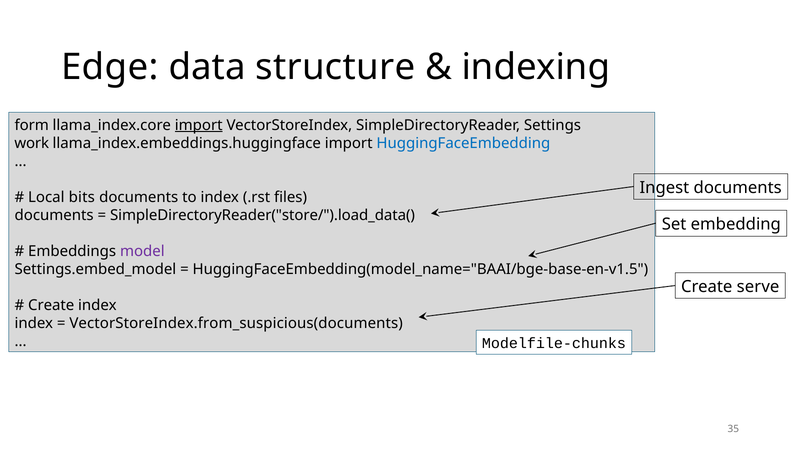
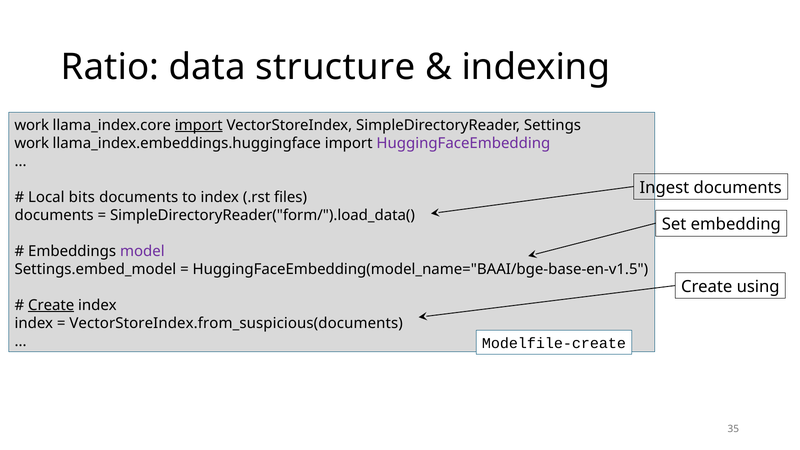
Edge: Edge -> Ratio (110, 67)
form: form -> work (32, 125)
HuggingFaceEmbedding colour: blue -> purple (463, 143)
SimpleDirectoryReader("store/").load_data(: SimpleDirectoryReader("store/").load_data( -> SimpleDirectoryReader("form/").load_data( (262, 215)
serve: serve -> using (758, 287)
Create underline: none -> present (51, 305)
Modelfile-chunks: Modelfile-chunks -> Modelfile-create (554, 343)
